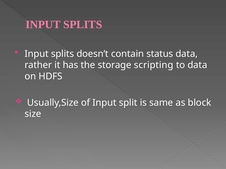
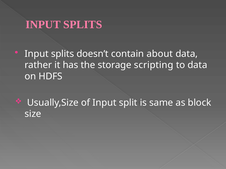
status: status -> about (160, 54)
